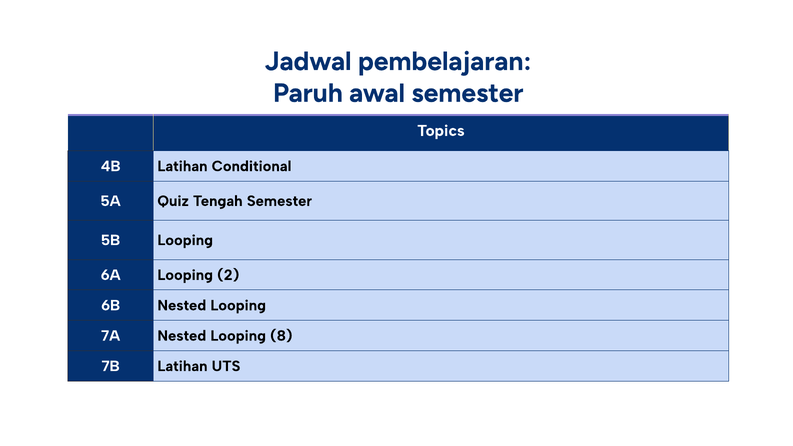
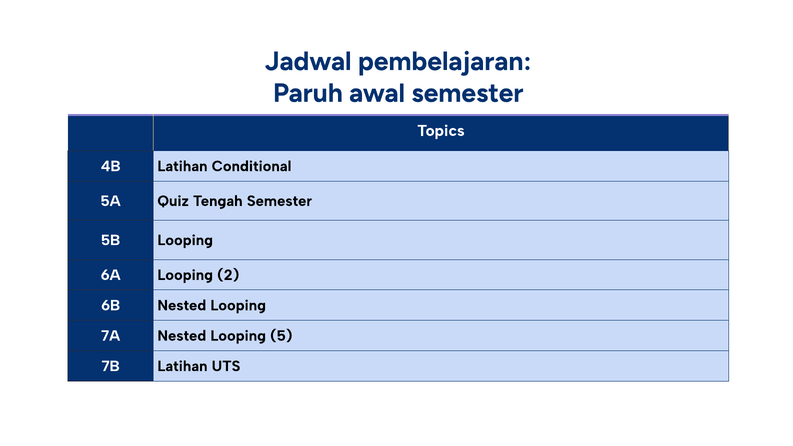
8: 8 -> 5 (281, 336)
